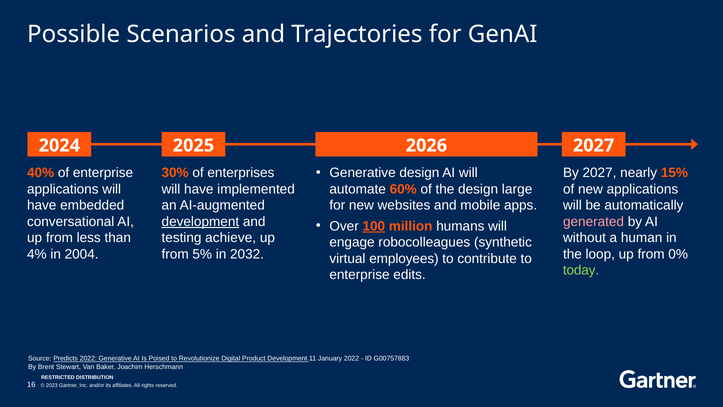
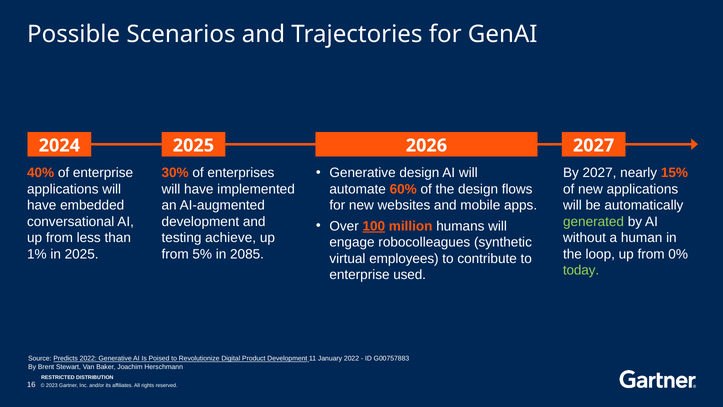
large: large -> flows (517, 189)
development underline: present -> none (200, 221)
generated colour: pink -> light green (594, 221)
4%: 4% -> 1% (37, 254)
in 2004: 2004 -> 2025 (82, 254)
2032: 2032 -> 2085 (247, 254)
edits: edits -> used (410, 275)
